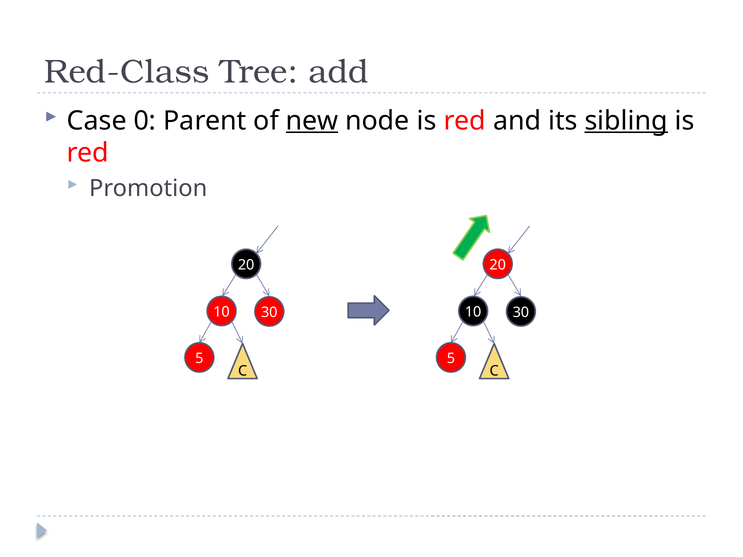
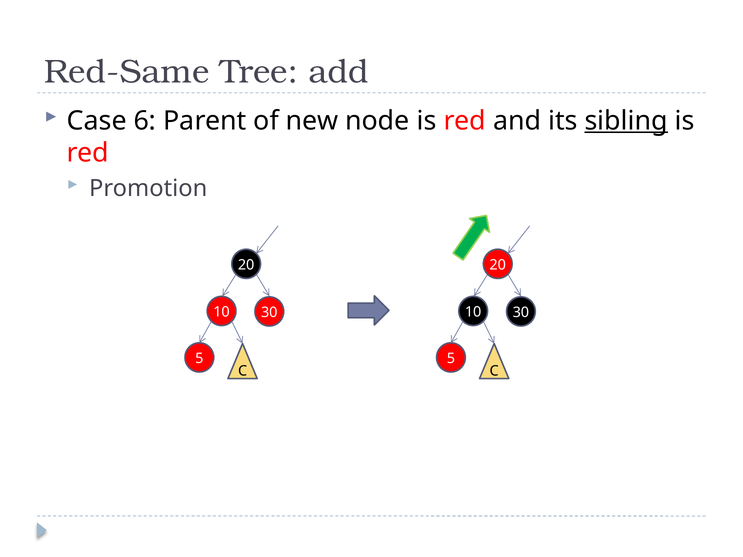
Red-Class: Red-Class -> Red-Same (127, 72)
0: 0 -> 6 (145, 121)
new underline: present -> none (312, 121)
